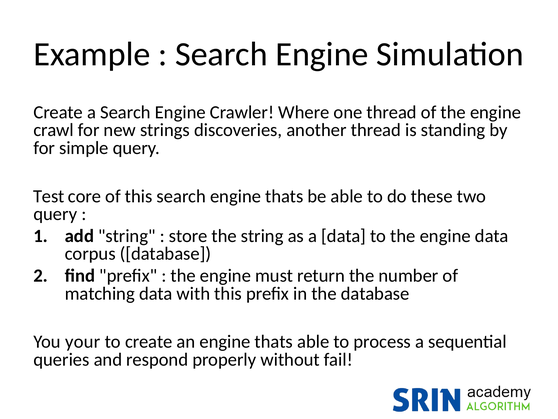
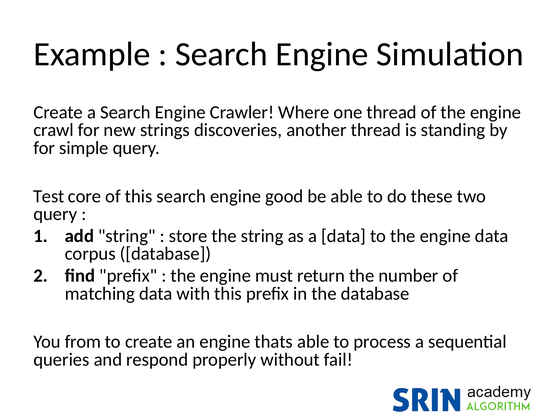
search engine thats: thats -> good (284, 196)
your: your -> from (83, 341)
